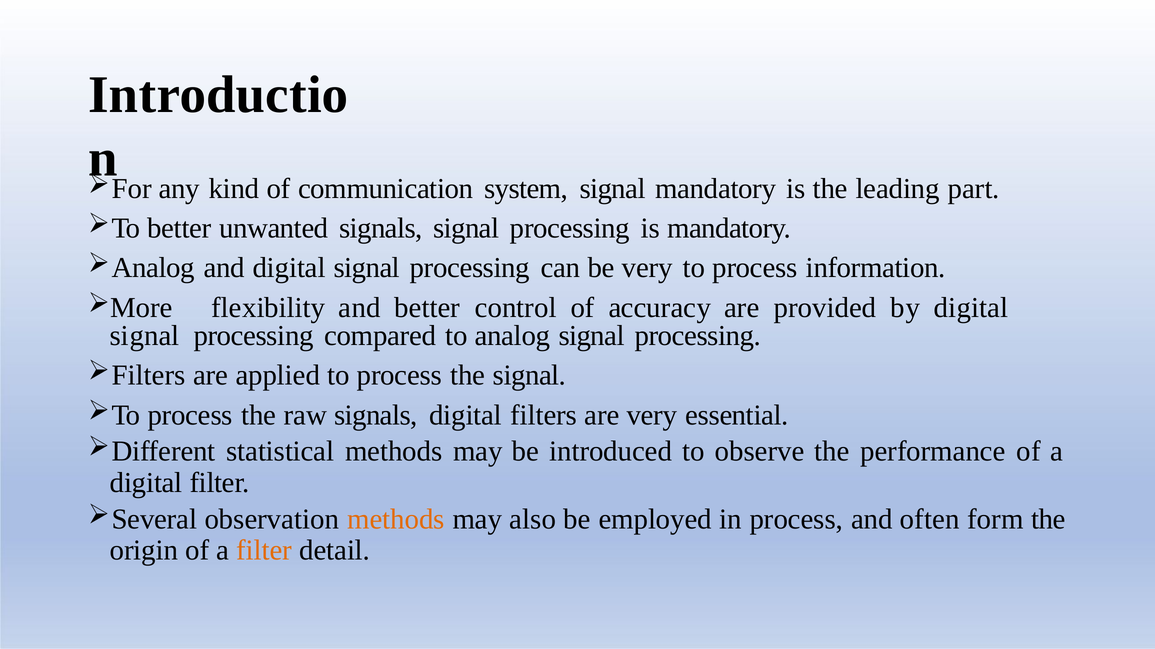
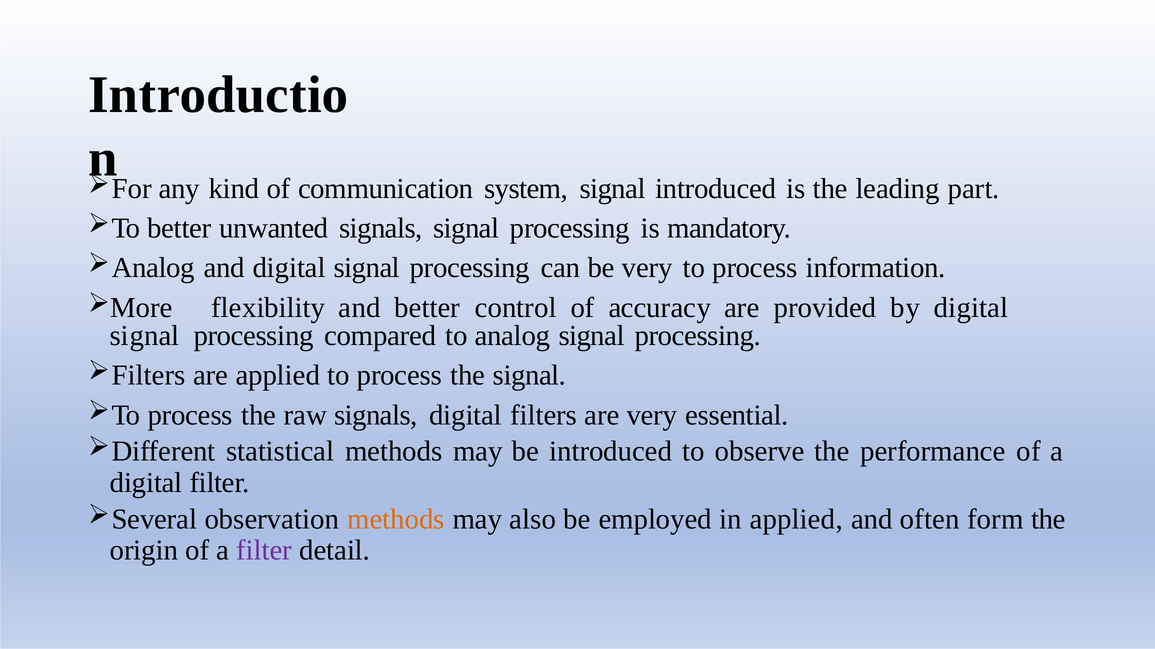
signal mandatory: mandatory -> introduced (716, 189)
in process: process -> applied (796, 520)
filter colour: orange -> purple (264, 551)
